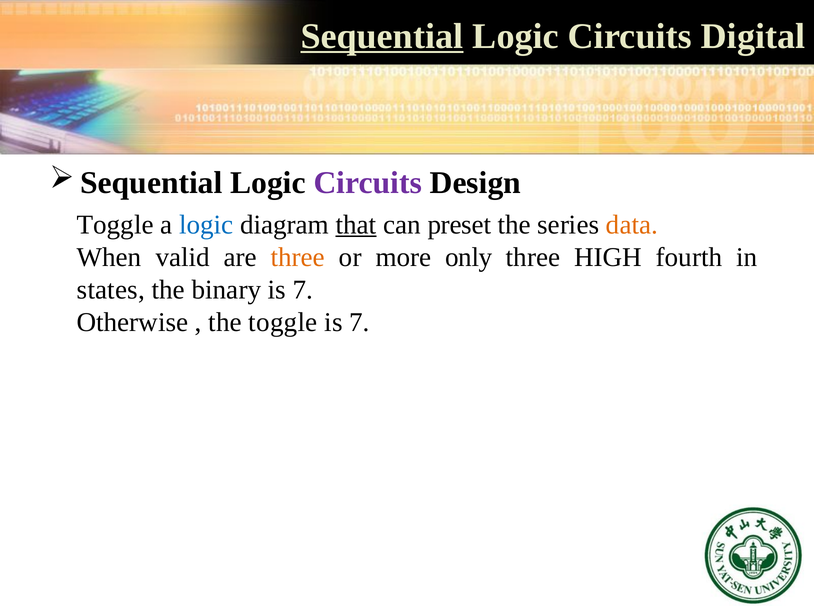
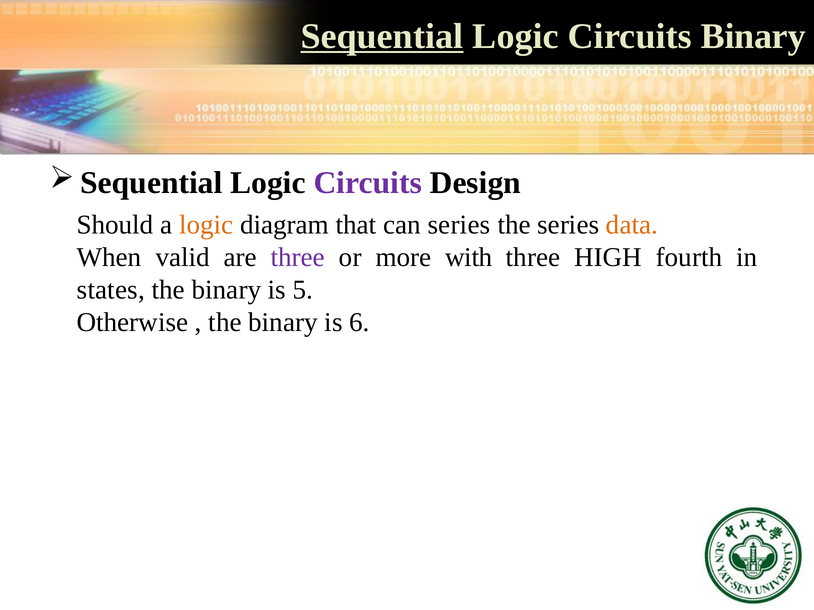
Circuits Digital: Digital -> Binary (753, 37)
Toggle: Toggle -> Should (115, 225)
logic colour: blue -> orange (206, 225)
that underline: present -> none (356, 225)
can preset: preset -> series (459, 225)
three colour: orange -> purple (298, 257)
only: only -> with (469, 257)
7: 7 -> 5 (303, 290)
toggle: toggle -> binary (283, 323)
7: 7 -> 6 (359, 323)
